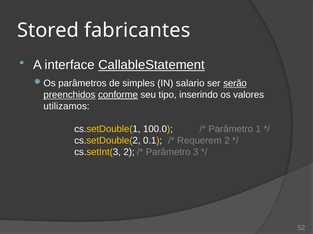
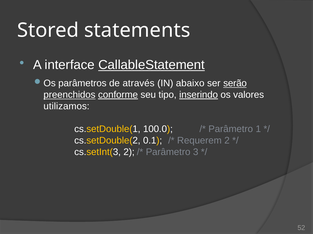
fabricantes: fabricantes -> statements (137, 30)
simples: simples -> através (139, 84)
salario: salario -> abaixo (190, 84)
inserindo underline: none -> present (199, 95)
